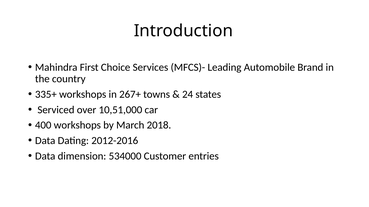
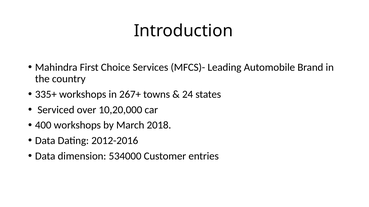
10,51,000: 10,51,000 -> 10,20,000 (120, 110)
